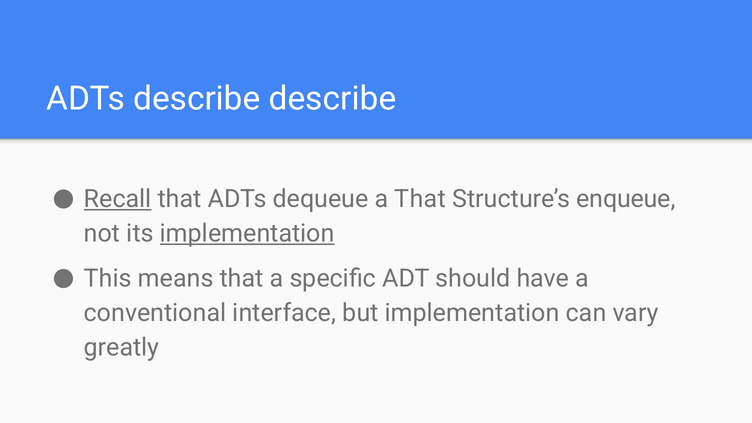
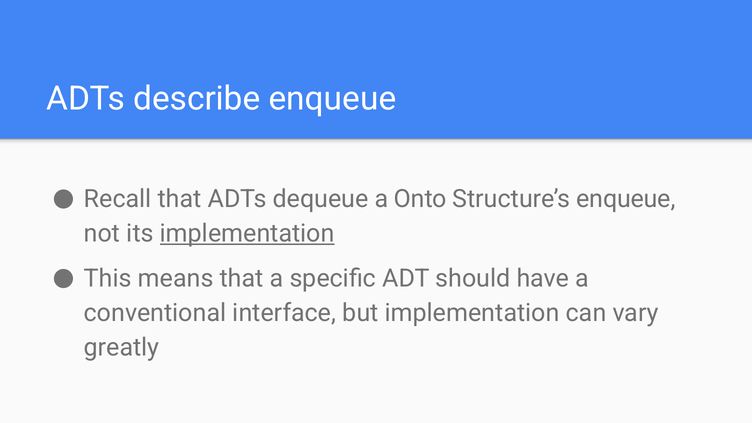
describe describe: describe -> enqueue (333, 99)
Recall underline: present -> none (118, 199)
a That: That -> Onto (420, 199)
